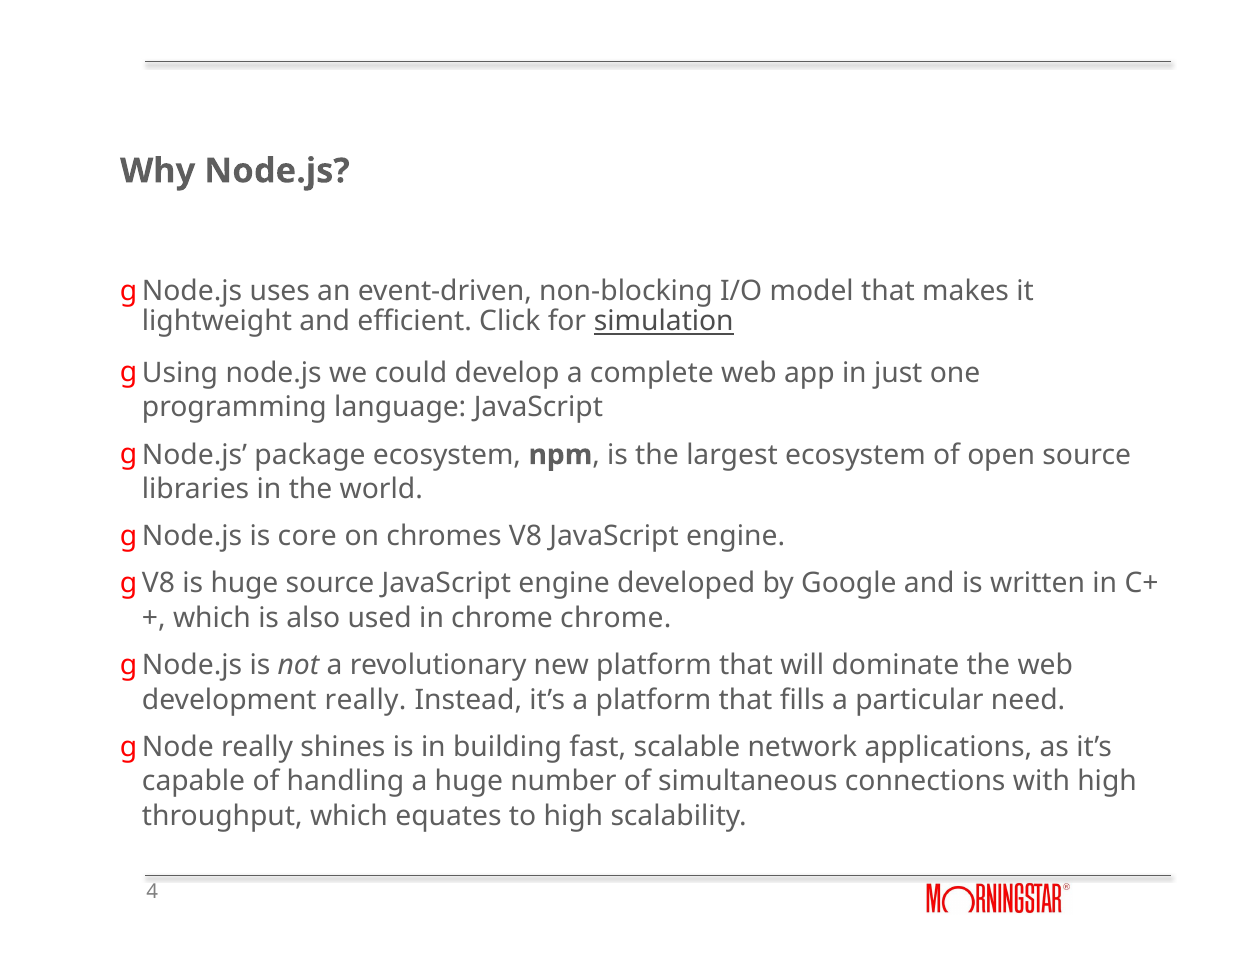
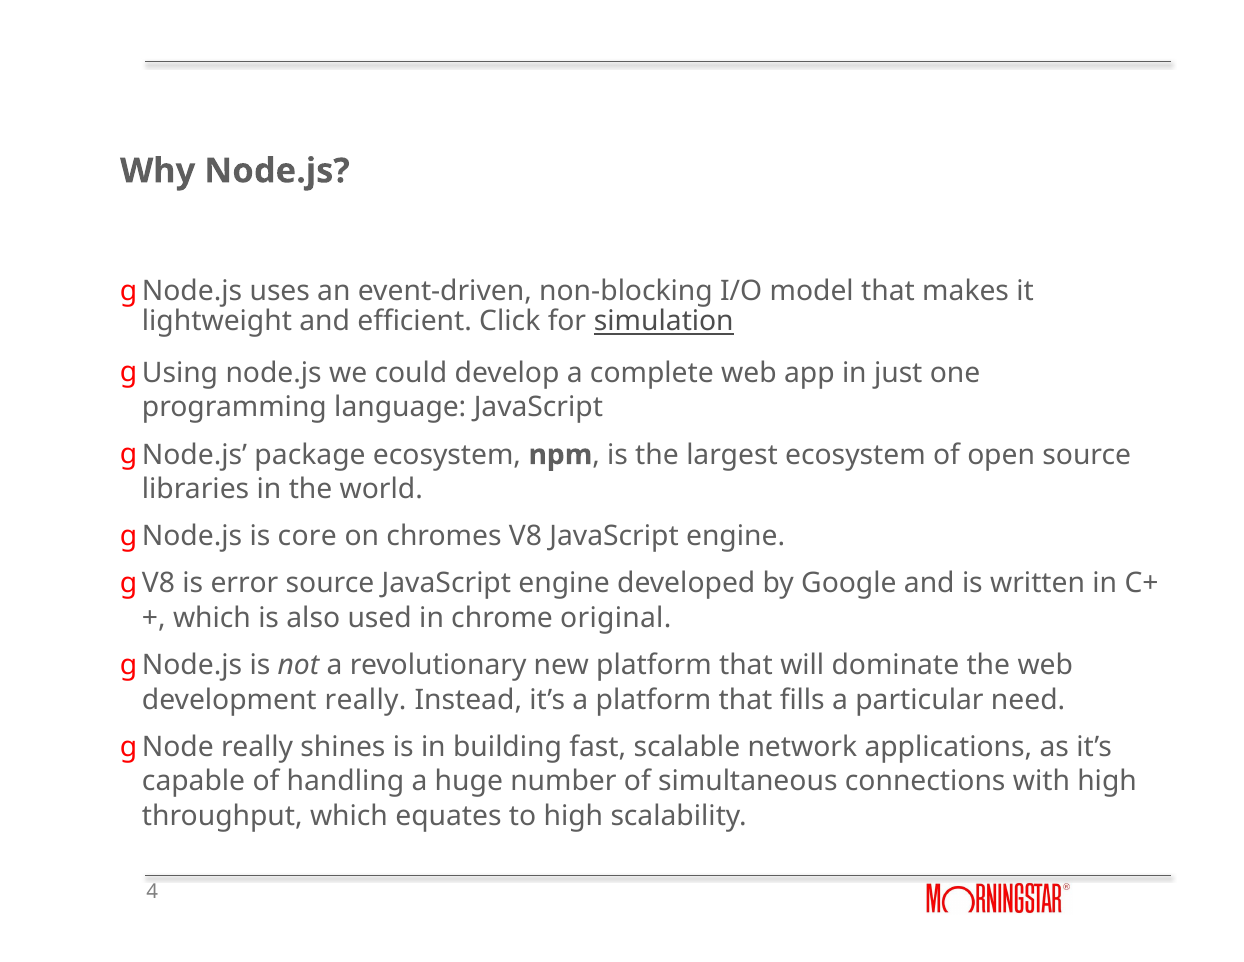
is huge: huge -> error (244, 583)
chrome chrome: chrome -> original (616, 618)
